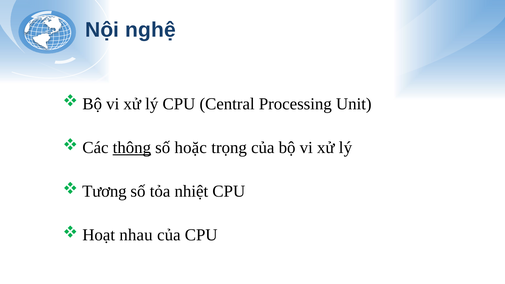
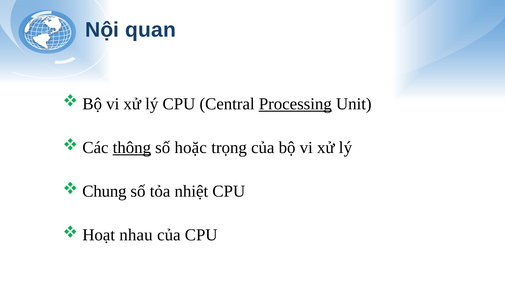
nghệ: nghệ -> quan (150, 30)
Processing underline: none -> present (295, 104)
Tương: Tương -> Chung (104, 191)
